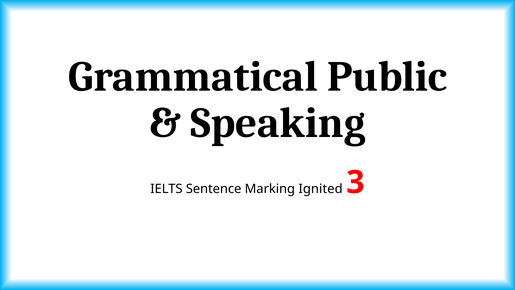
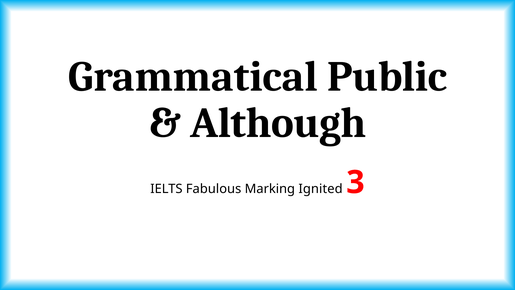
Speaking: Speaking -> Although (278, 123)
Sentence: Sentence -> Fabulous (214, 189)
